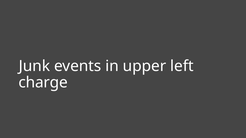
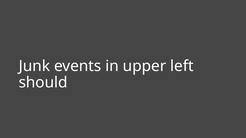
charge: charge -> should (43, 83)
